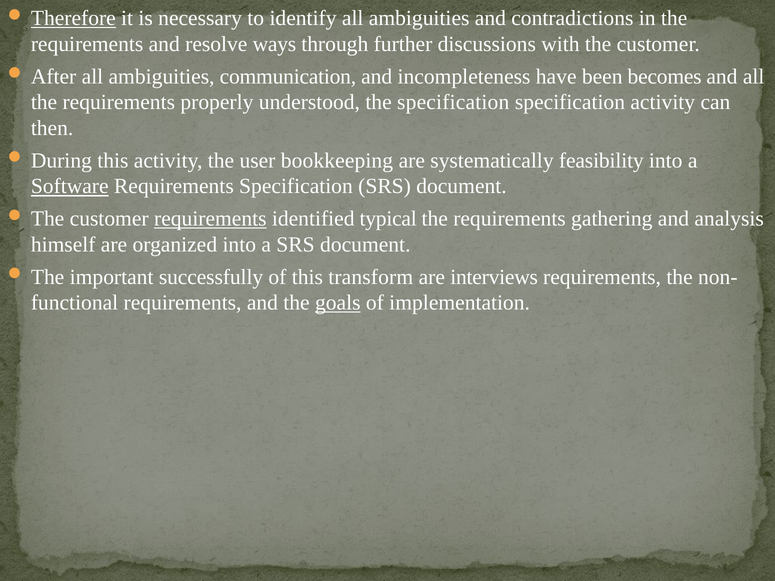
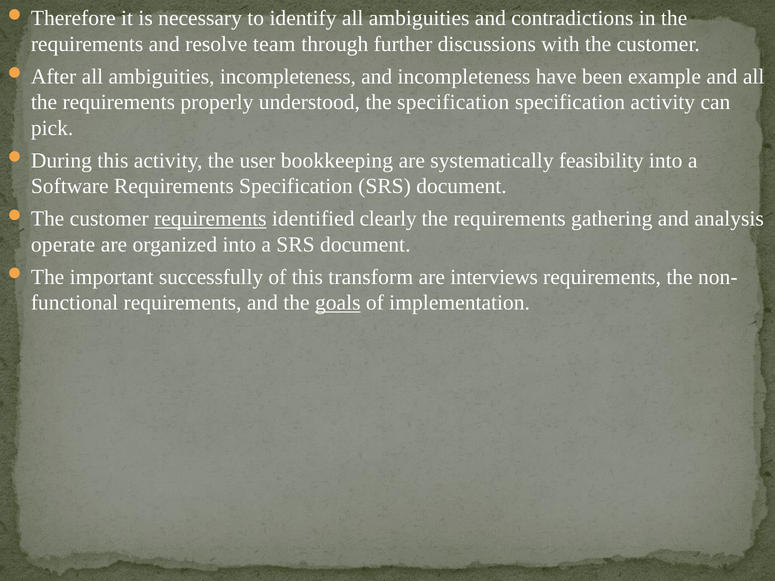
Therefore underline: present -> none (73, 18)
ways: ways -> team (274, 44)
ambiguities communication: communication -> incompleteness (288, 76)
becomes: becomes -> example (665, 76)
then: then -> pick (52, 128)
Software underline: present -> none (70, 186)
typical: typical -> clearly (388, 219)
himself: himself -> operate (63, 245)
